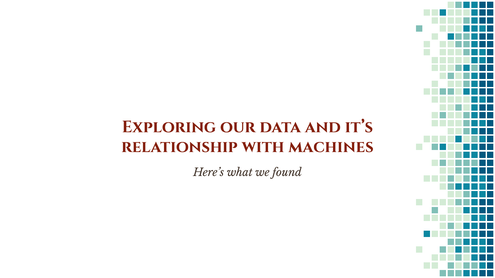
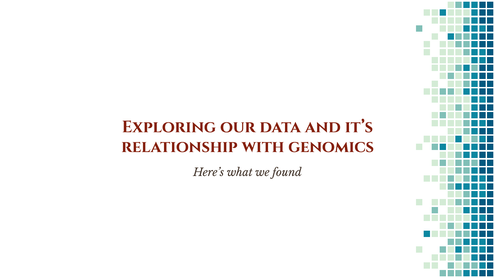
machines: machines -> genomics (331, 147)
